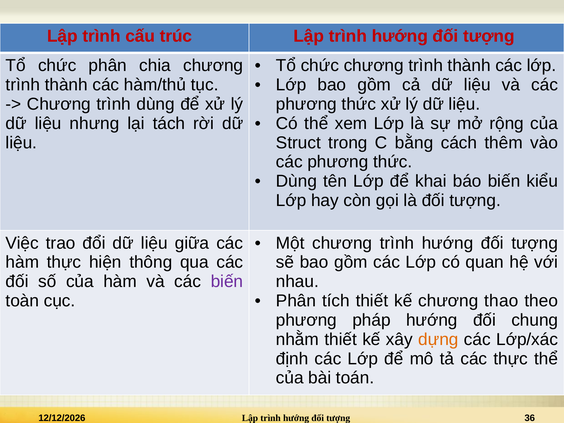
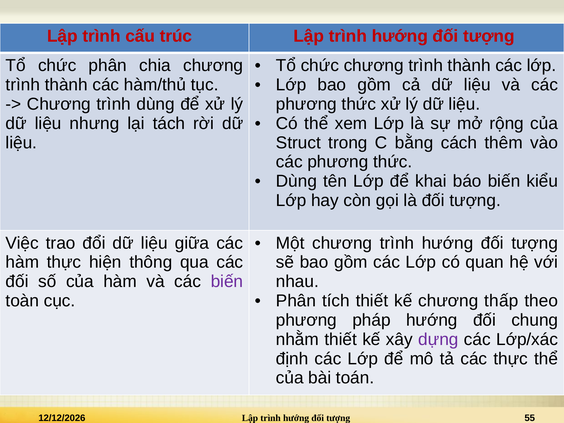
thao: thao -> thấp (501, 301)
dựng colour: orange -> purple (438, 339)
36: 36 -> 55 (530, 418)
